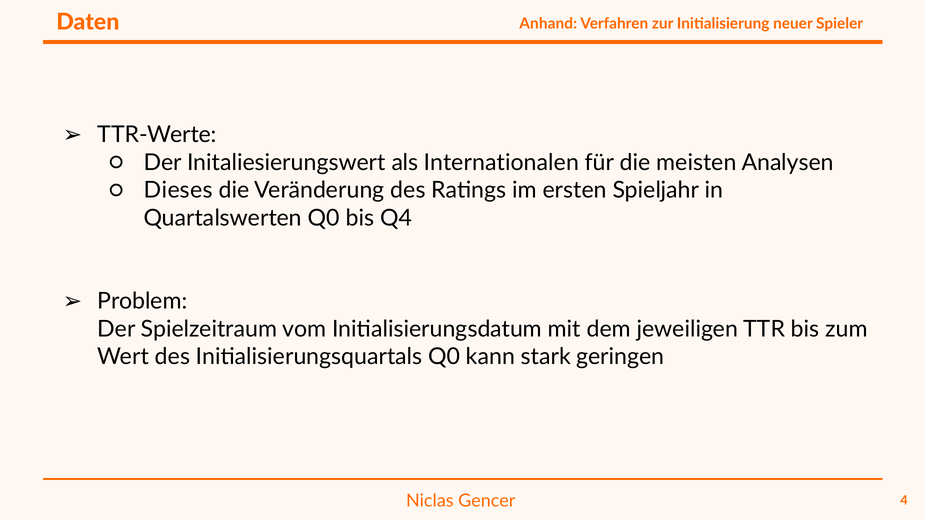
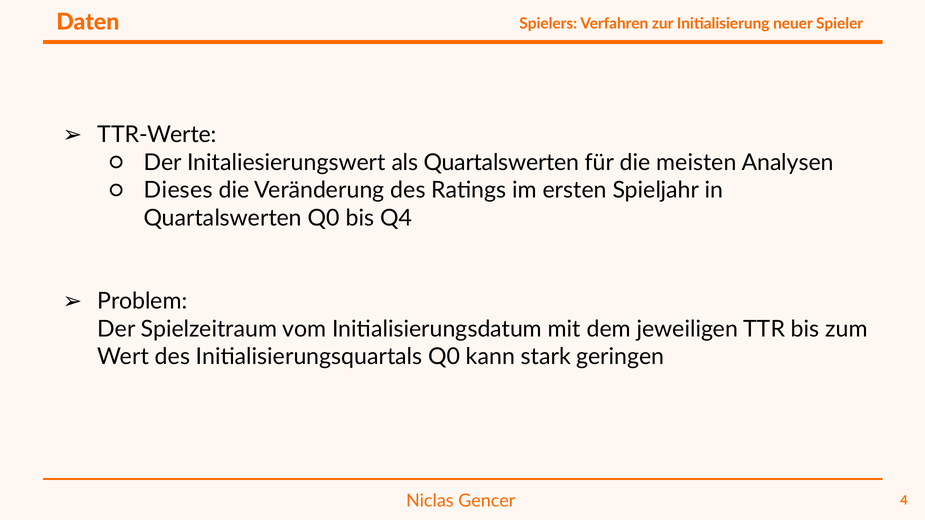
Anhand: Anhand -> Spielers (548, 24)
als Internationalen: Internationalen -> Quartalswerten (501, 163)
